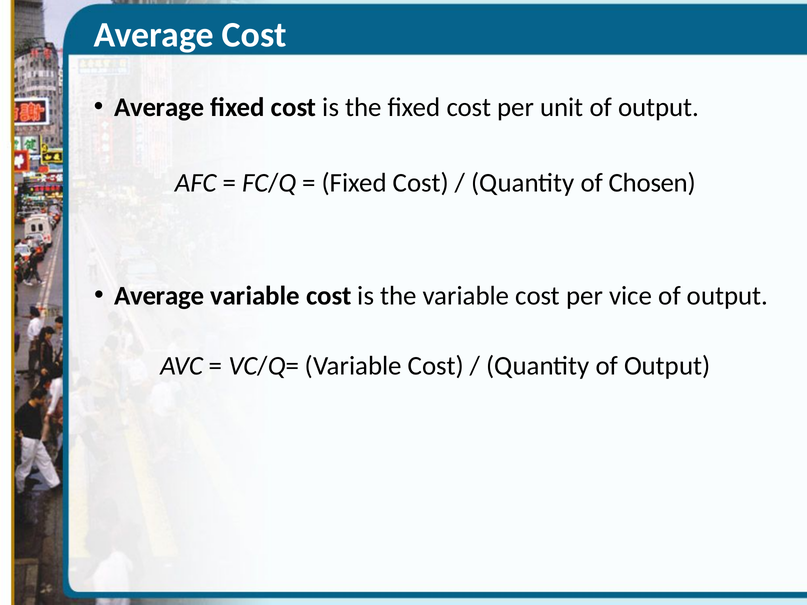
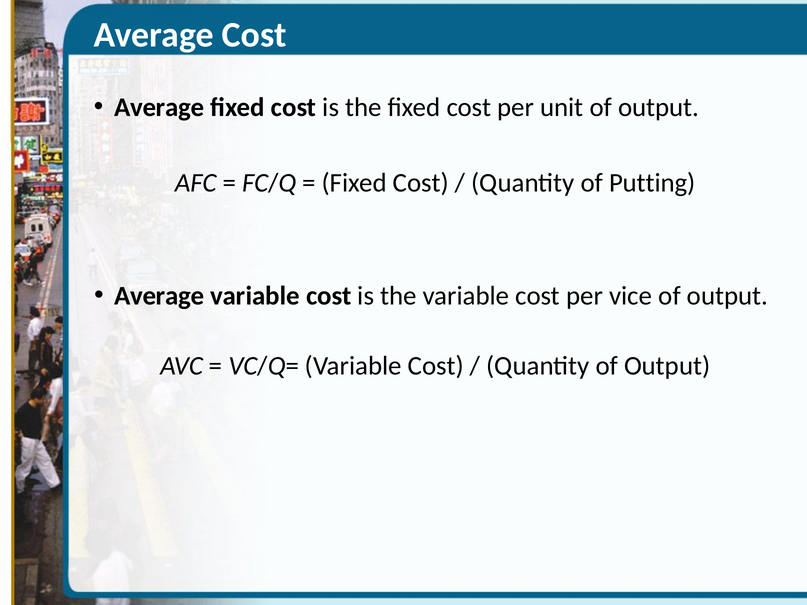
Chosen: Chosen -> Putting (652, 183)
